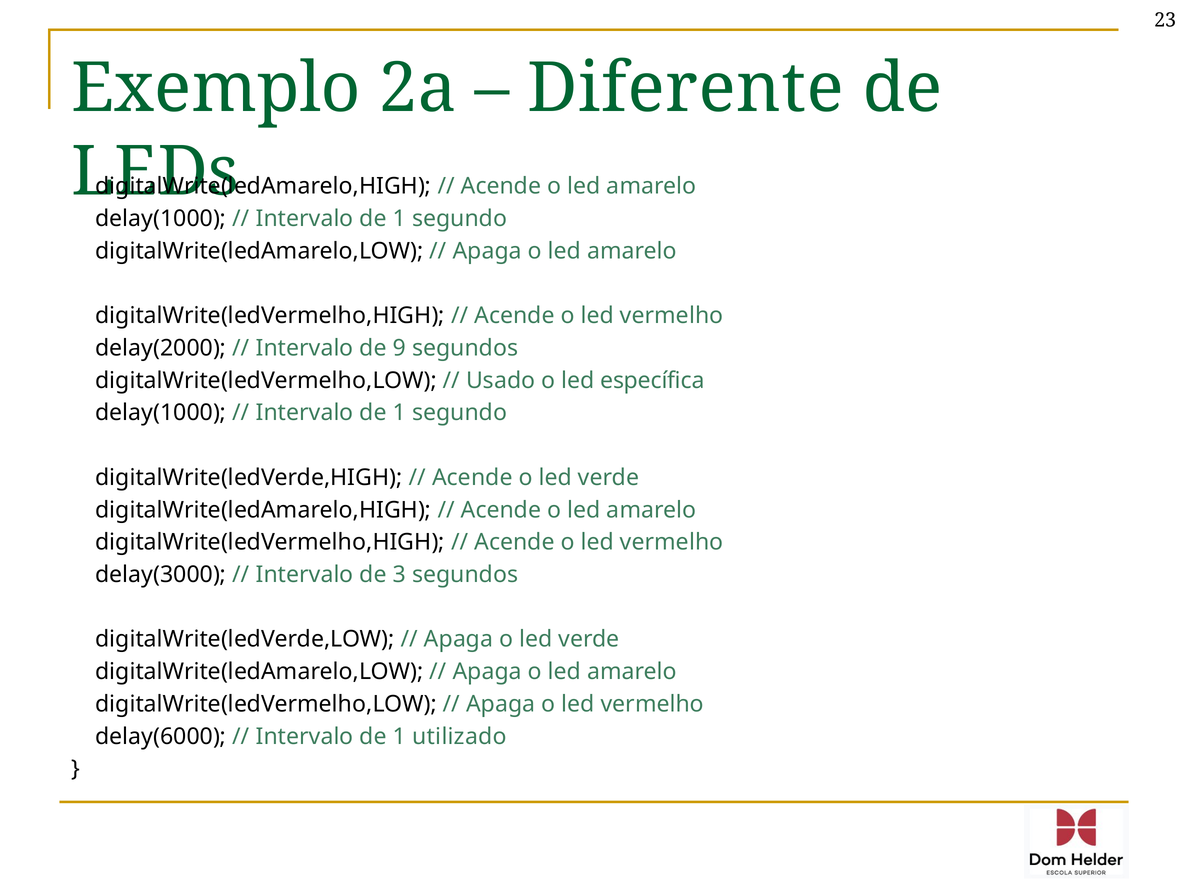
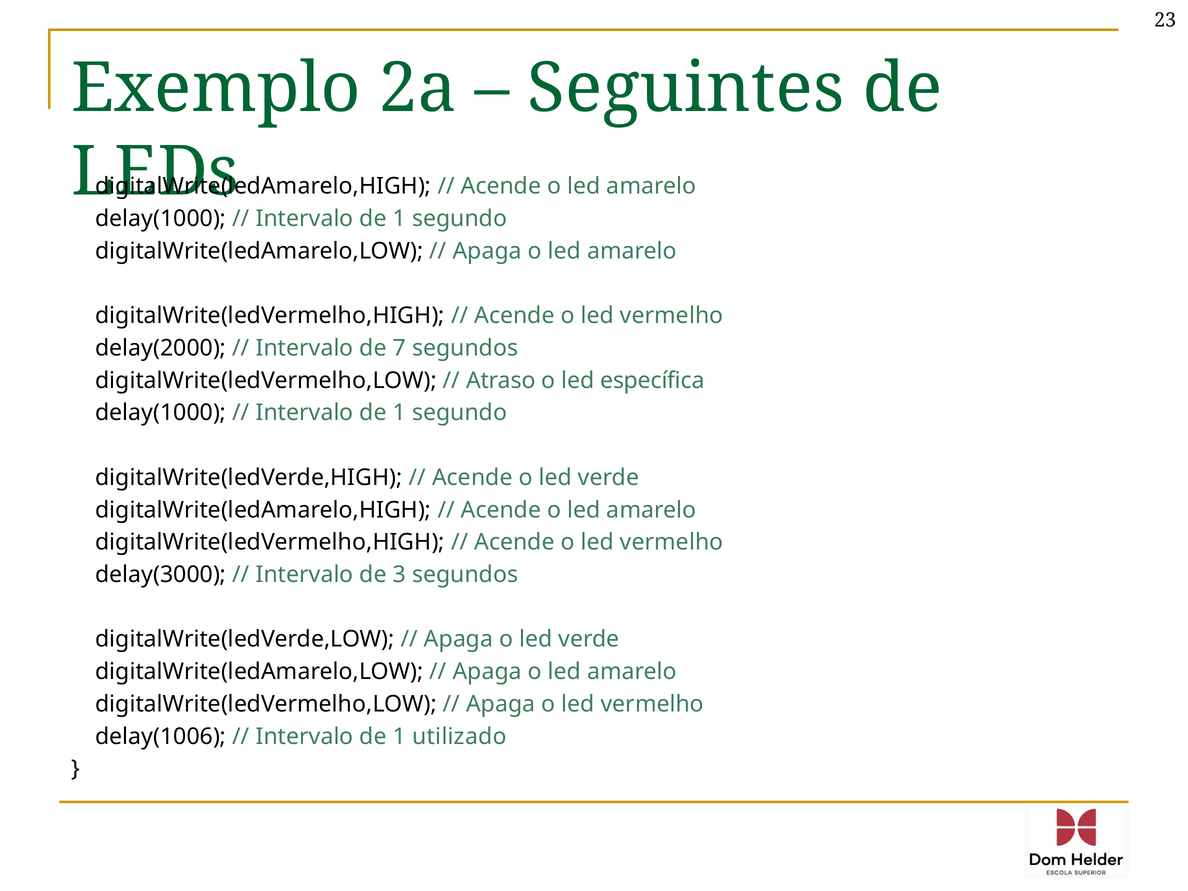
Diferente: Diferente -> Seguintes (686, 88)
9: 9 -> 7 (399, 348)
Usado: Usado -> Atraso (501, 380)
delay(6000: delay(6000 -> delay(1006 (161, 736)
